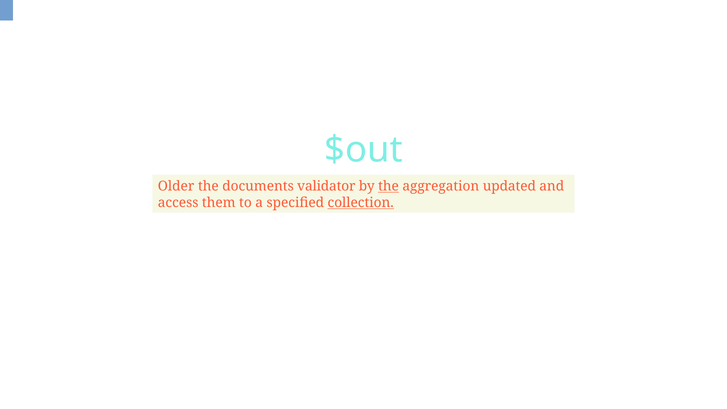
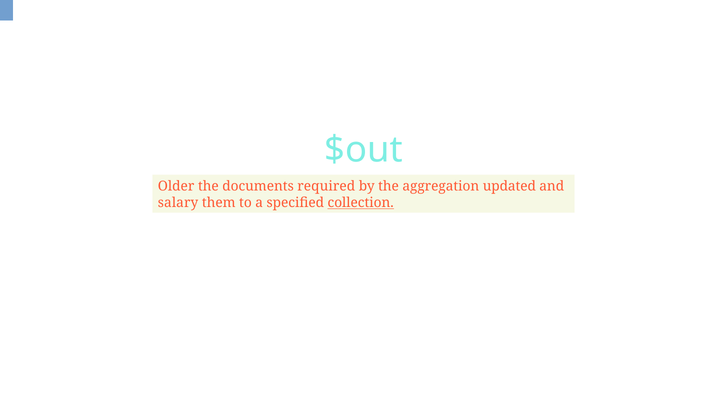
validator: validator -> required (326, 186)
the underline: present -> none (389, 186)
access: access -> salary (178, 203)
